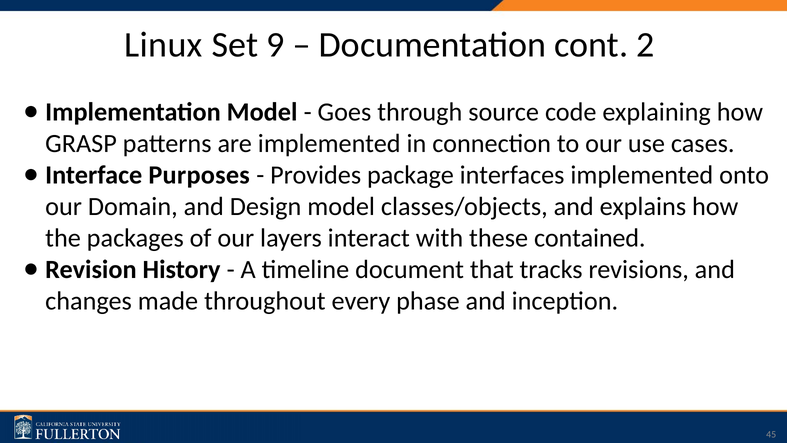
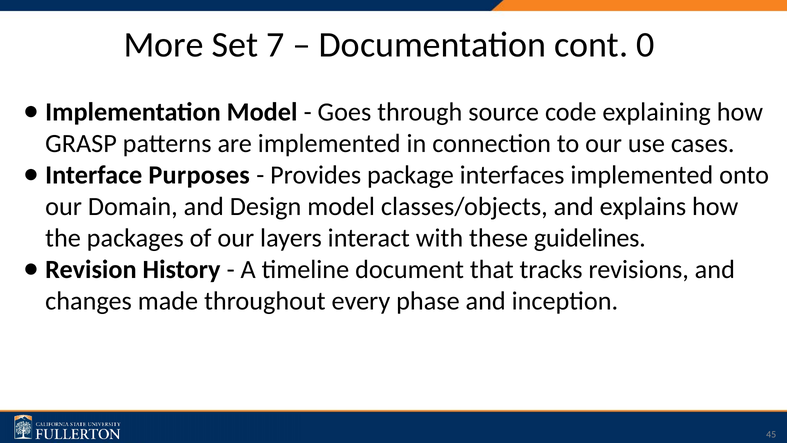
Linux: Linux -> More (164, 45)
9: 9 -> 7 (275, 45)
2: 2 -> 0 (645, 45)
contained: contained -> guidelines (590, 238)
